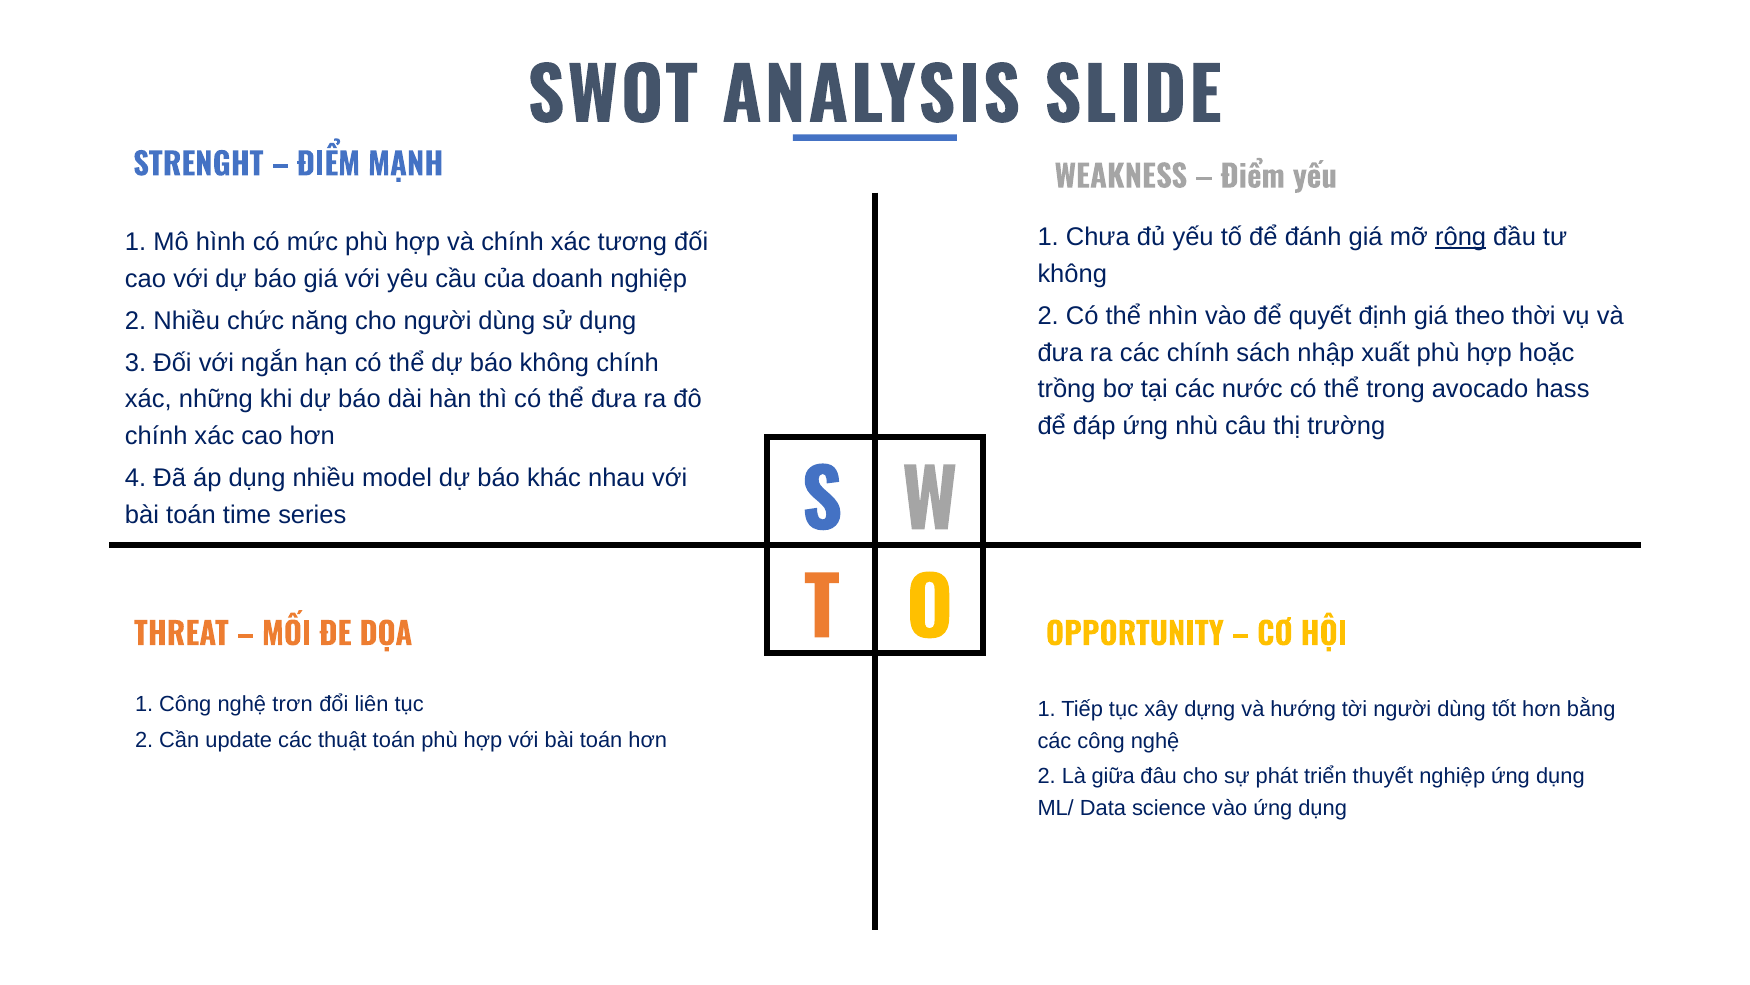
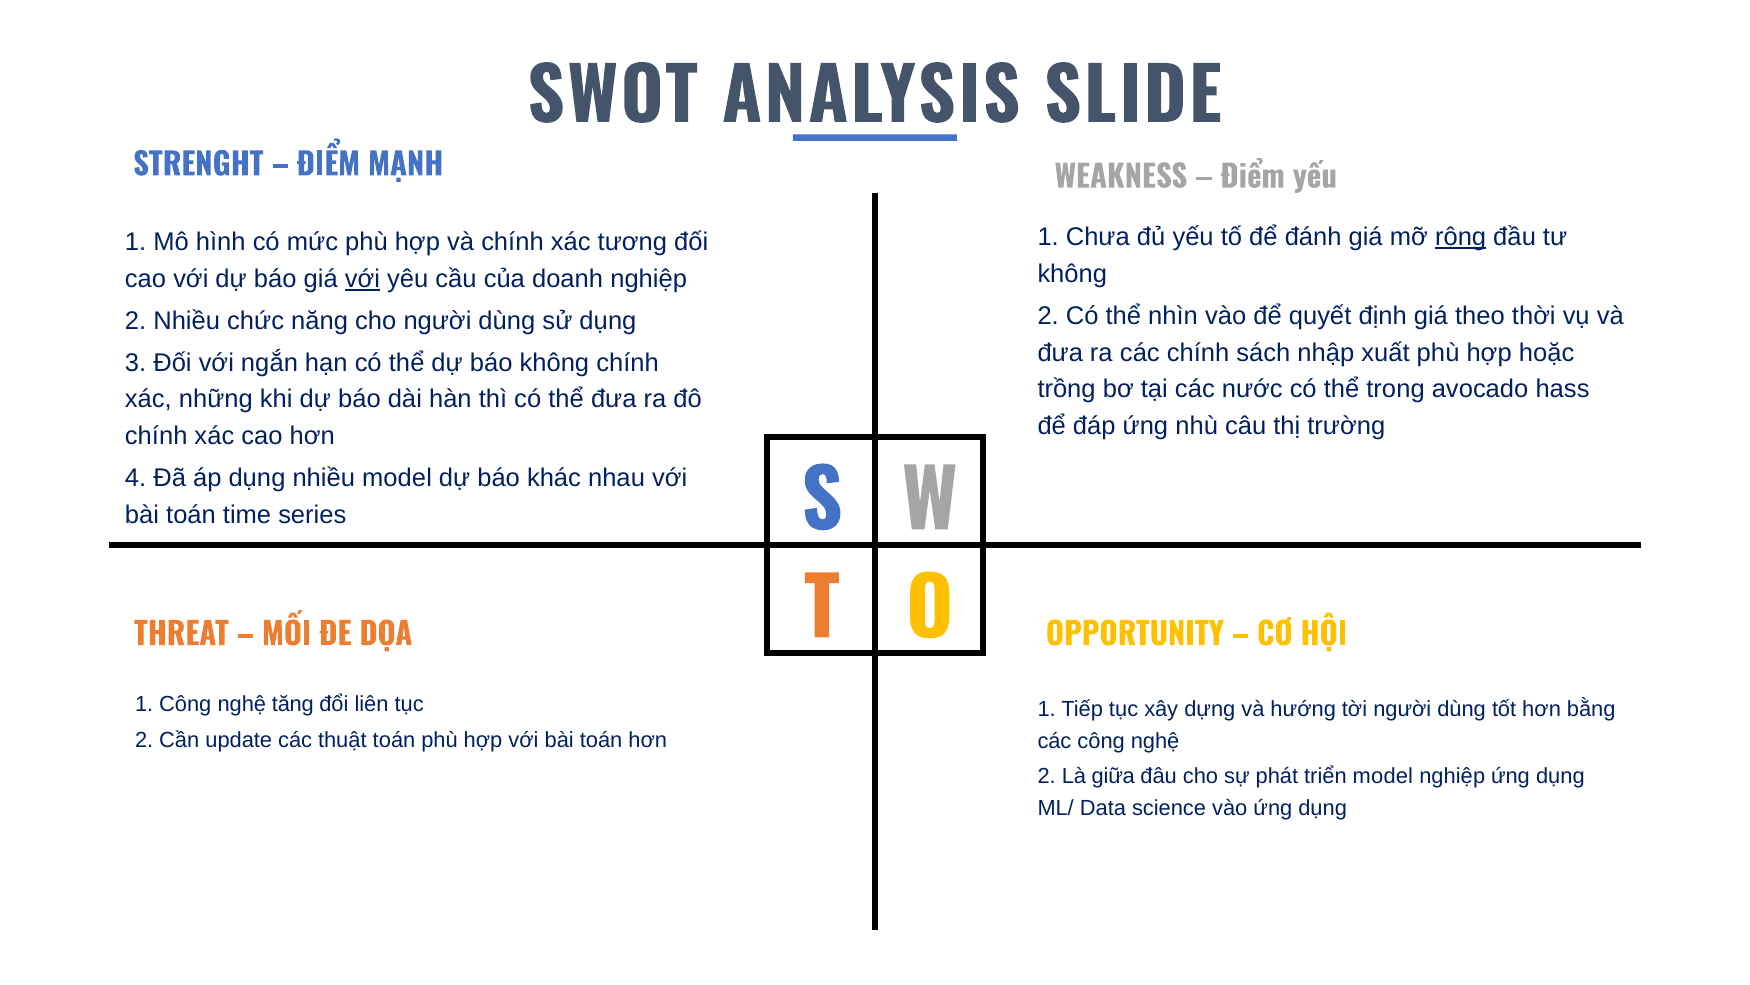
với underline: none -> present (363, 279)
trơn: trơn -> tăng (293, 704)
triển thuyết: thuyết -> model (1383, 776)
